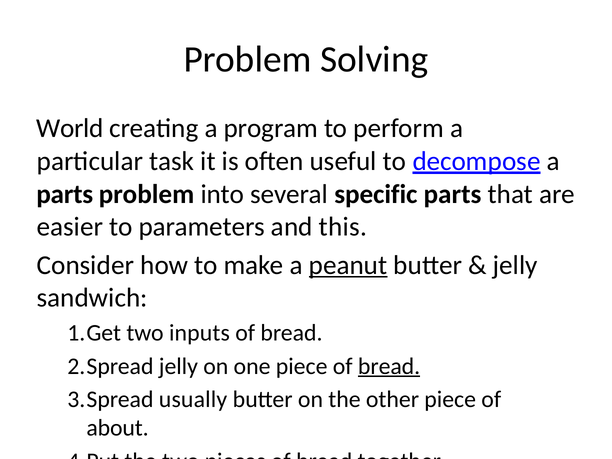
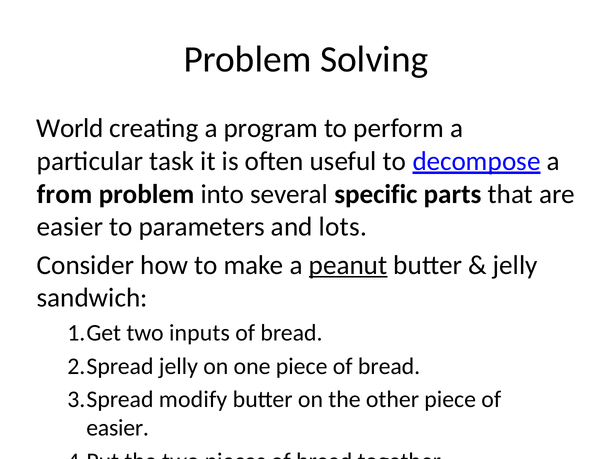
parts: parts -> from (64, 194)
this: this -> lots (343, 227)
bread underline: present -> none (389, 366)
usually: usually -> modify (193, 400)
about: about -> easier (118, 428)
